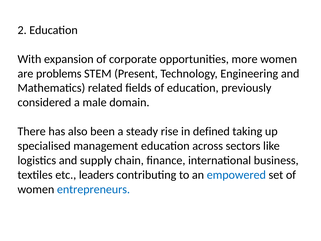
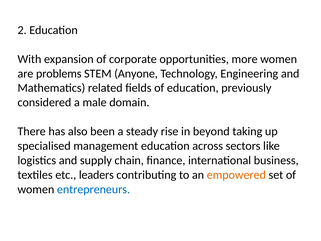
Present: Present -> Anyone (136, 73)
defined: defined -> beyond (211, 131)
empowered colour: blue -> orange (236, 175)
